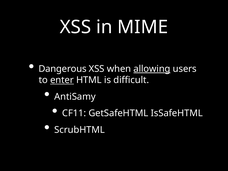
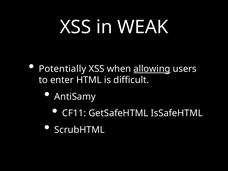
MIME: MIME -> WEAK (143, 27)
Dangerous: Dangerous -> Potentially (62, 69)
enter underline: present -> none (62, 80)
